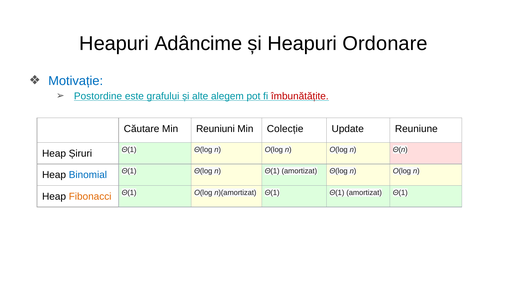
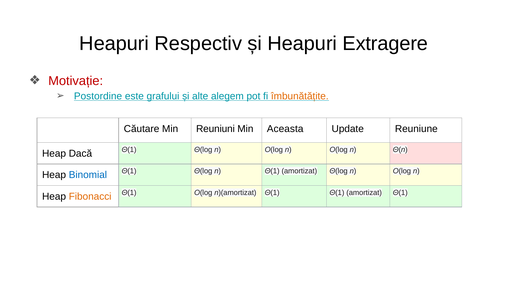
Adâncime: Adâncime -> Respectiv (198, 43)
Ordonare: Ordonare -> Extragere (385, 43)
Motivație colour: blue -> red (76, 81)
îmbunătățite colour: red -> orange (300, 96)
Colecție: Colecție -> Aceasta (285, 129)
Șiruri: Șiruri -> Dacă (80, 153)
